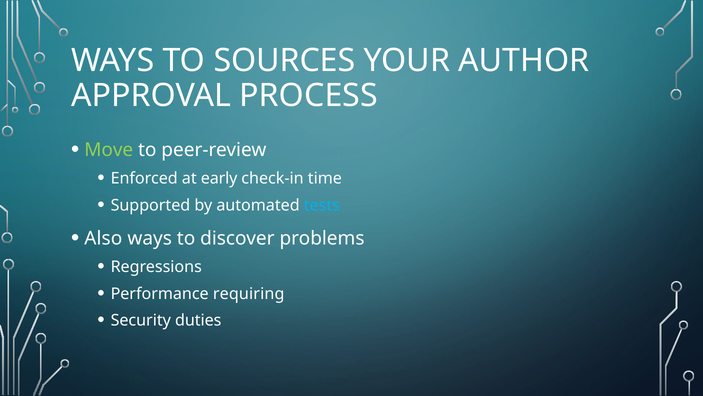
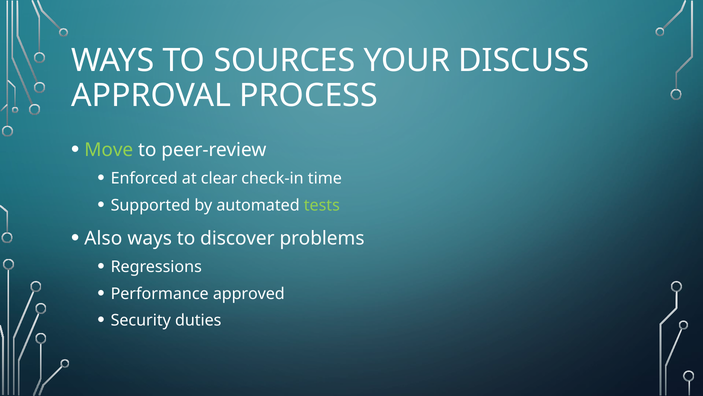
AUTHOR: AUTHOR -> DISCUSS (524, 61)
early: early -> clear (219, 178)
tests colour: light blue -> light green (322, 205)
requiring: requiring -> approved (249, 293)
